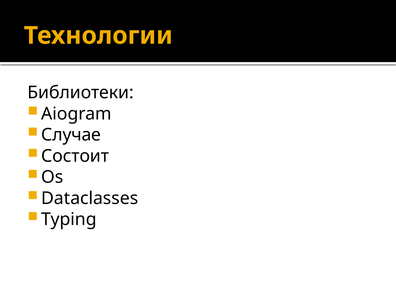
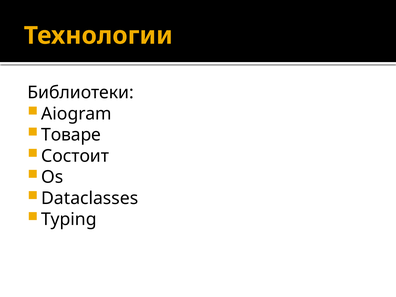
Случае: Случае -> Товаре (71, 135)
